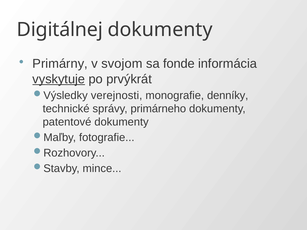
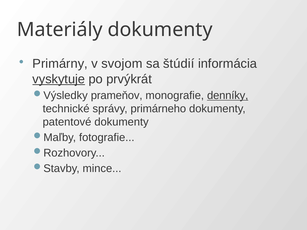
Digitálnej: Digitálnej -> Materiály (60, 30)
fonde: fonde -> štúdií (179, 64)
verejnosti: verejnosti -> prameňov (117, 96)
denníky underline: none -> present (228, 96)
